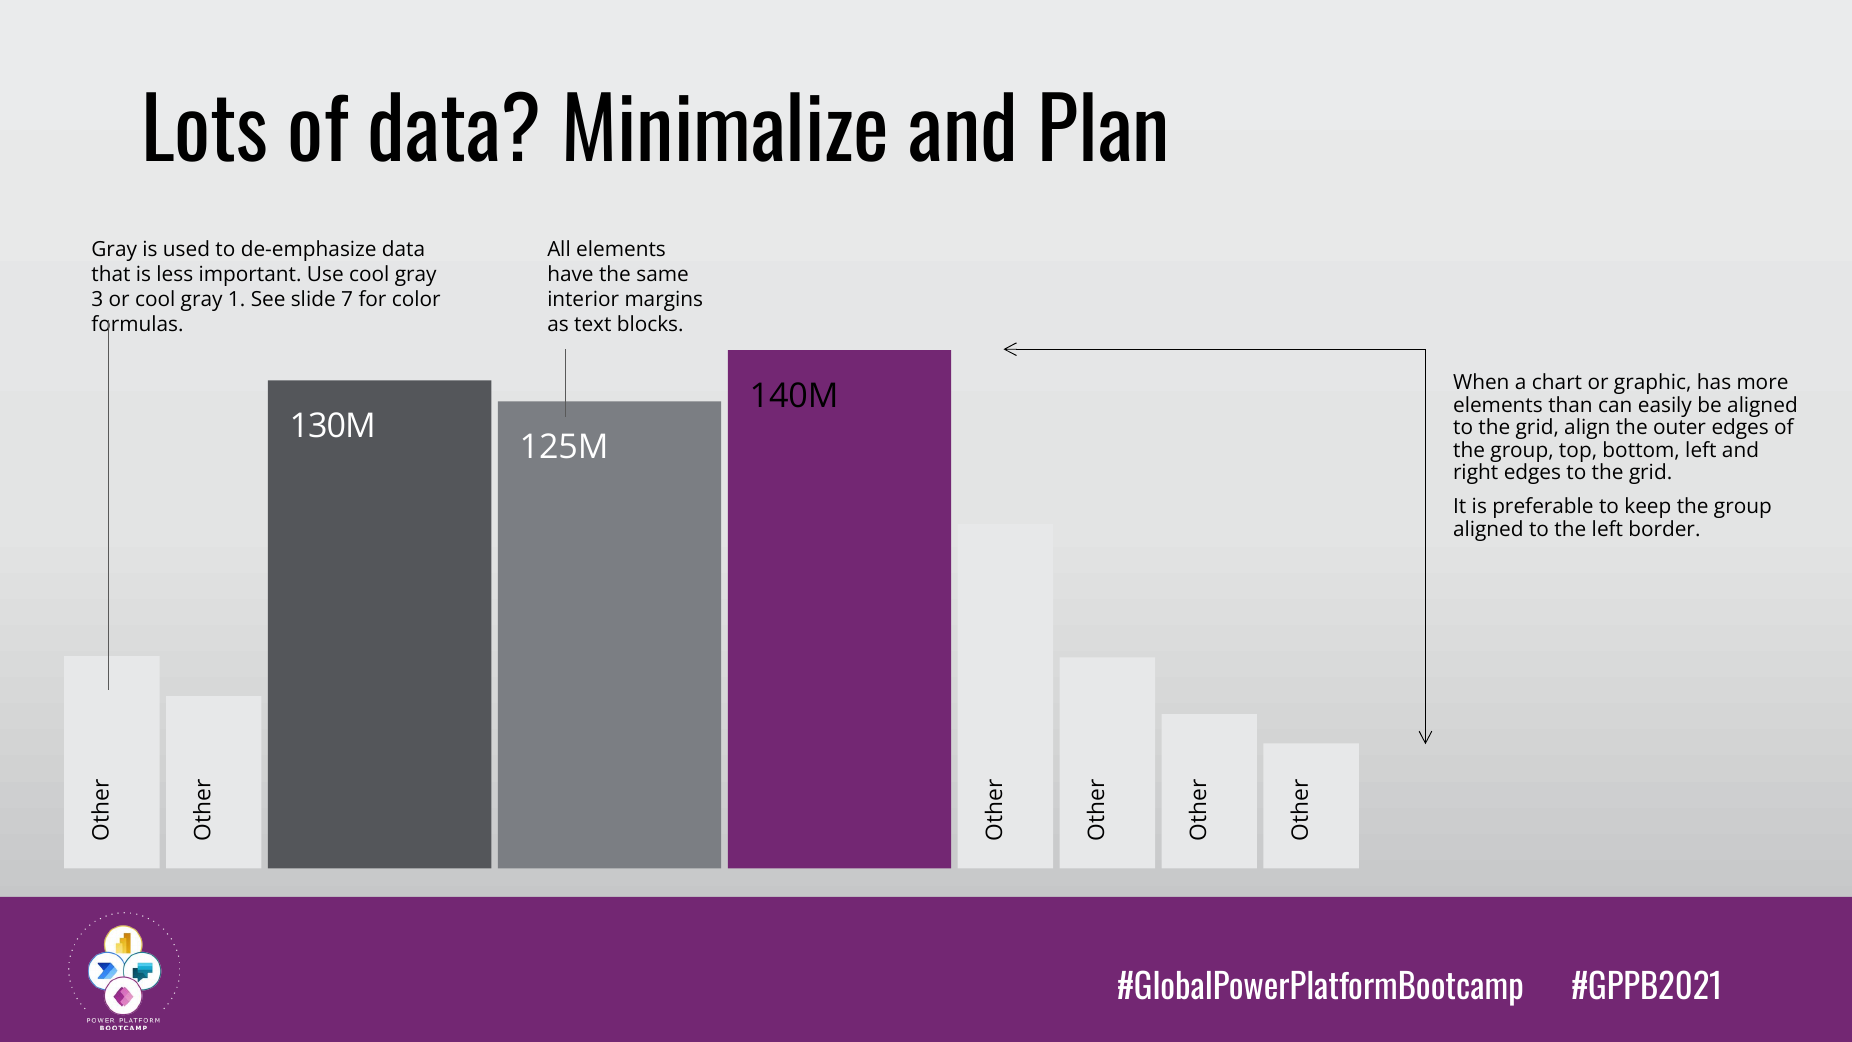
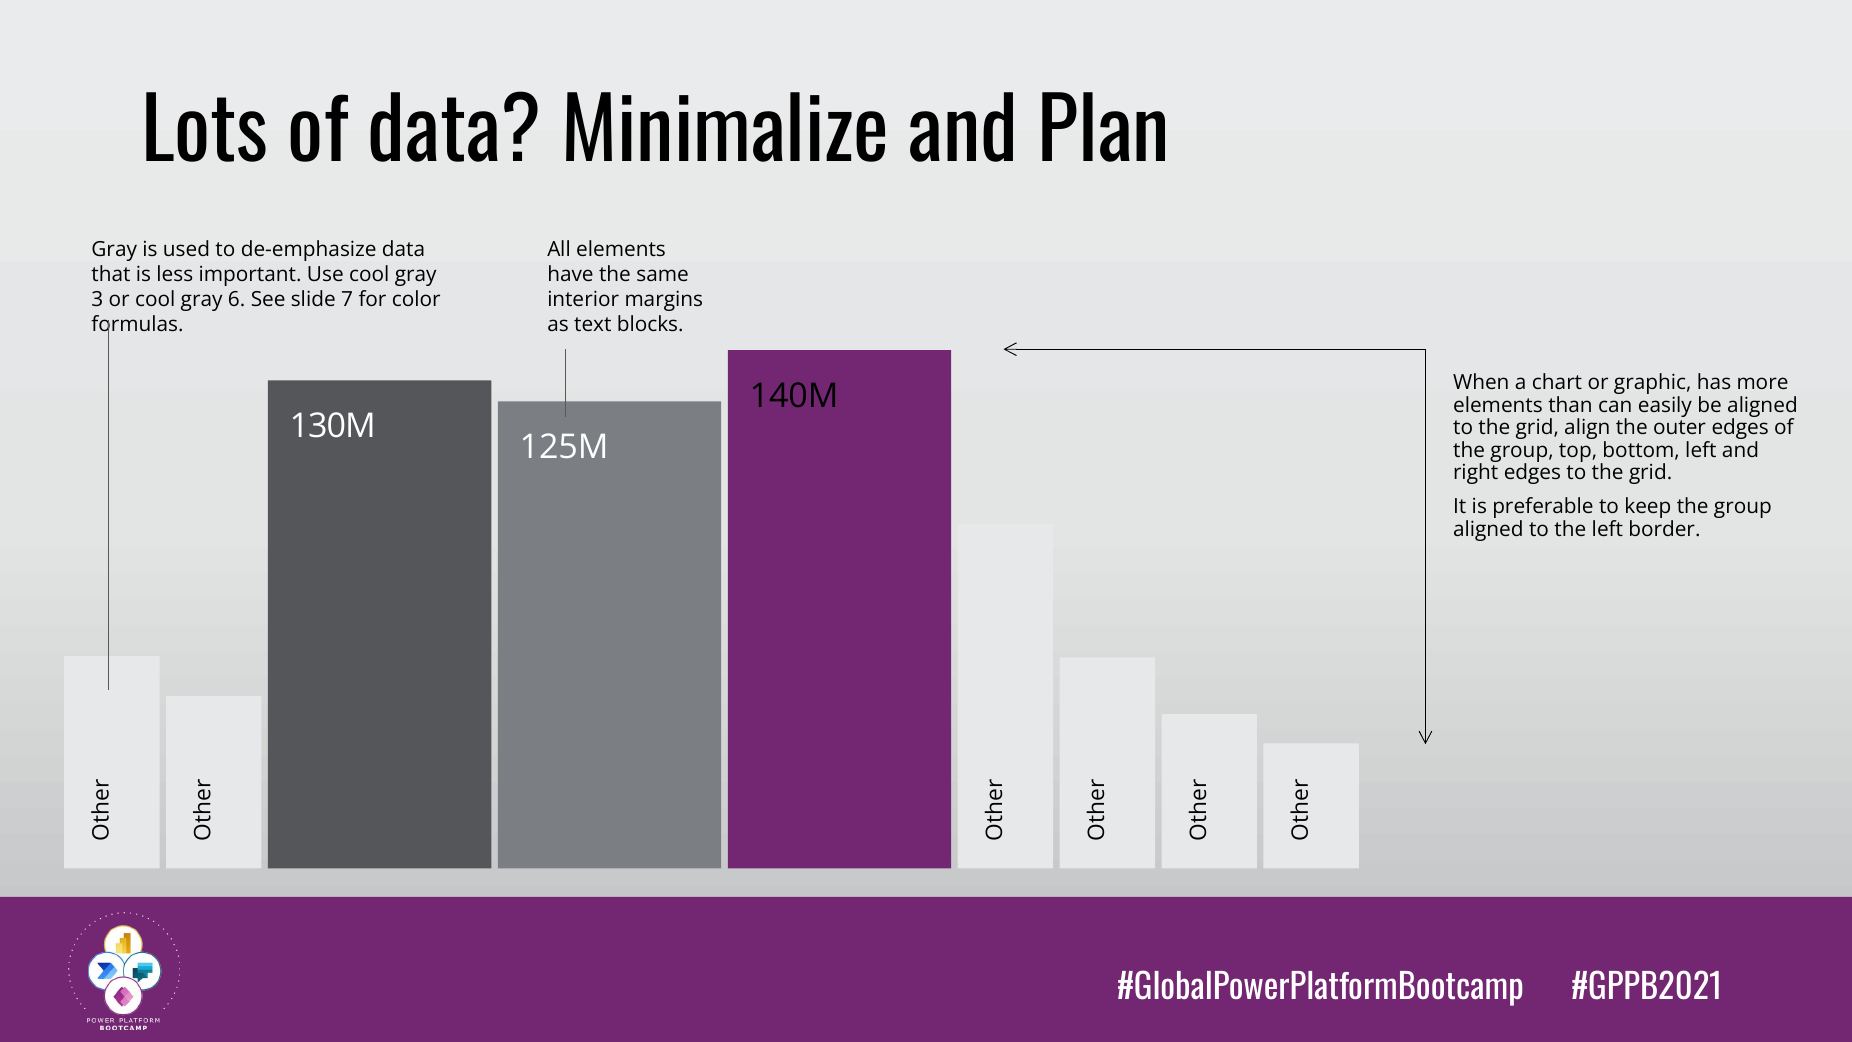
1: 1 -> 6 (237, 300)
